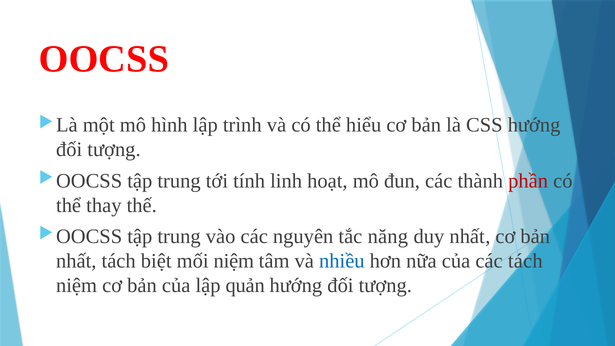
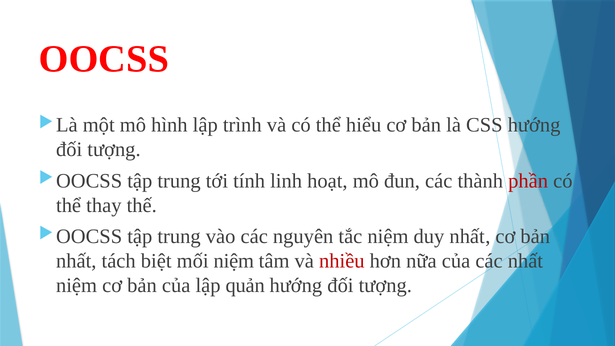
tắc năng: năng -> niệm (388, 236)
nhiều colour: blue -> red (342, 261)
các tách: tách -> nhất (525, 261)
